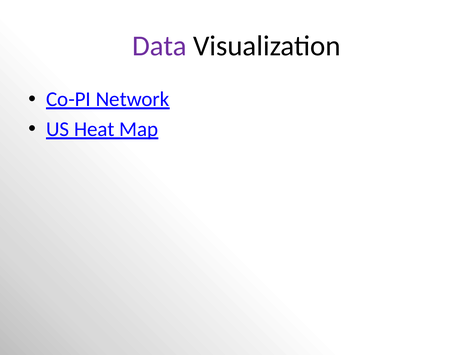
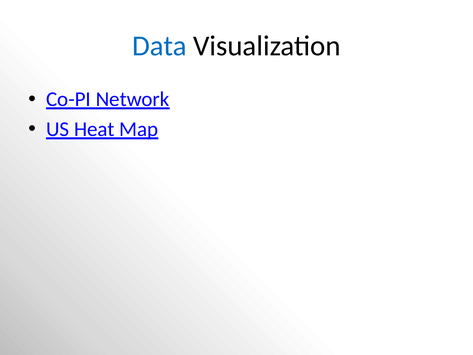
Data colour: purple -> blue (159, 46)
